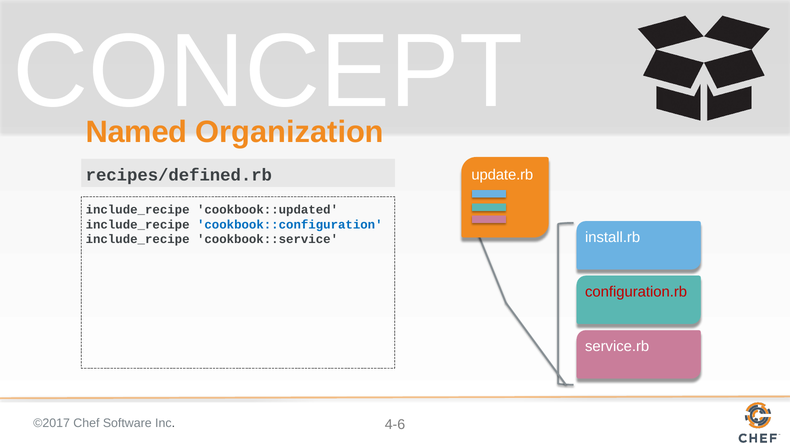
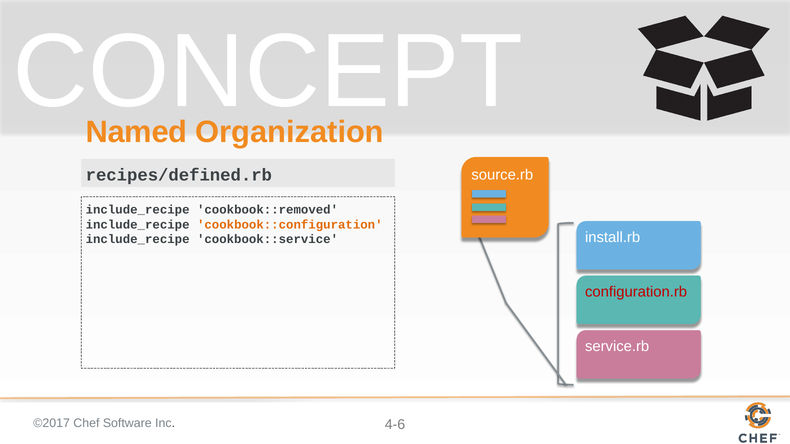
update.rb: update.rb -> source.rb (502, 175)
cookbook::updated: cookbook::updated -> cookbook::removed (268, 210)
cookbook::configuration colour: blue -> orange (290, 225)
